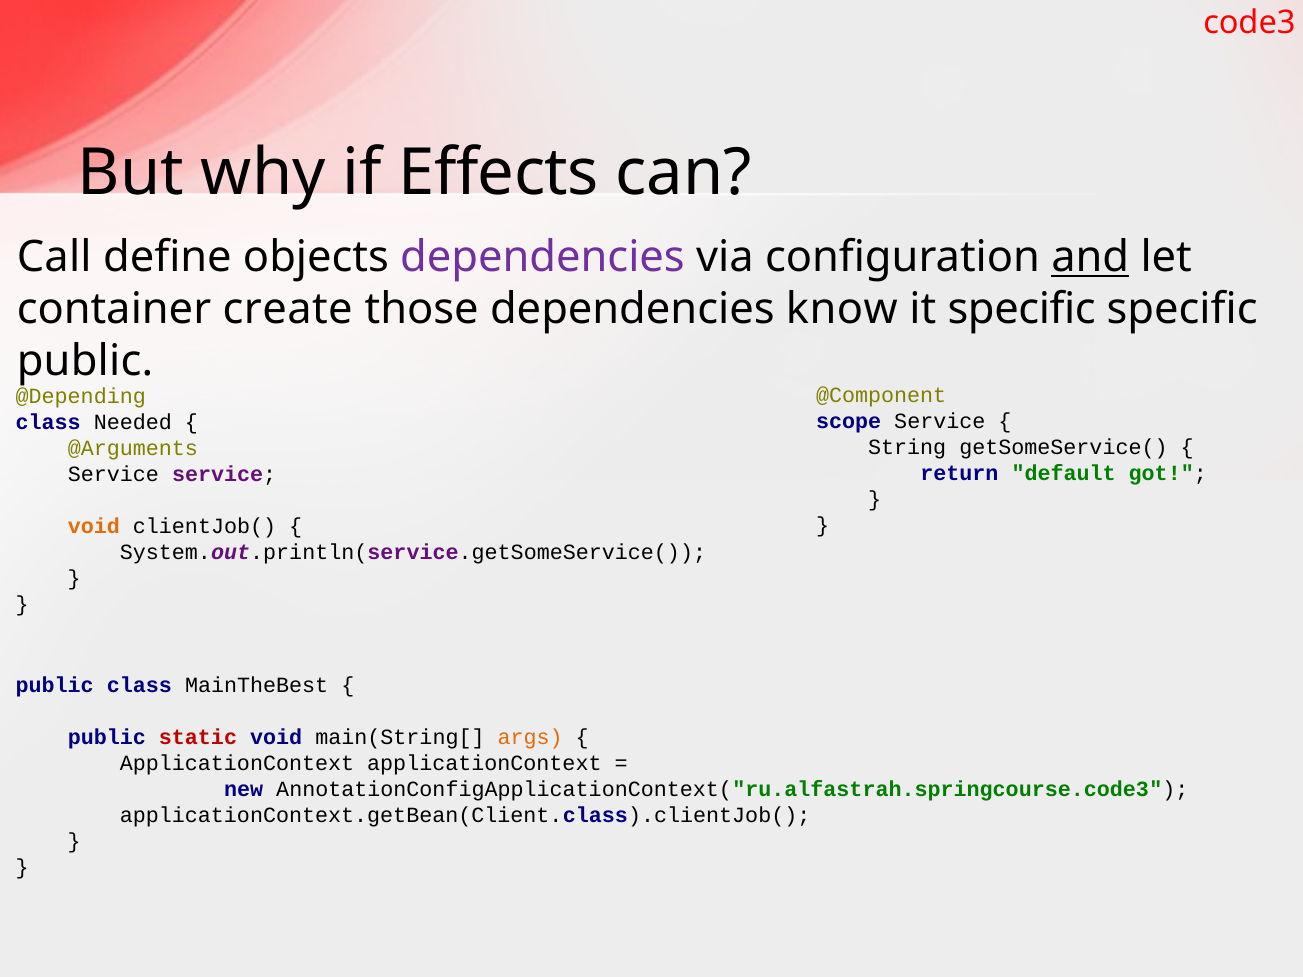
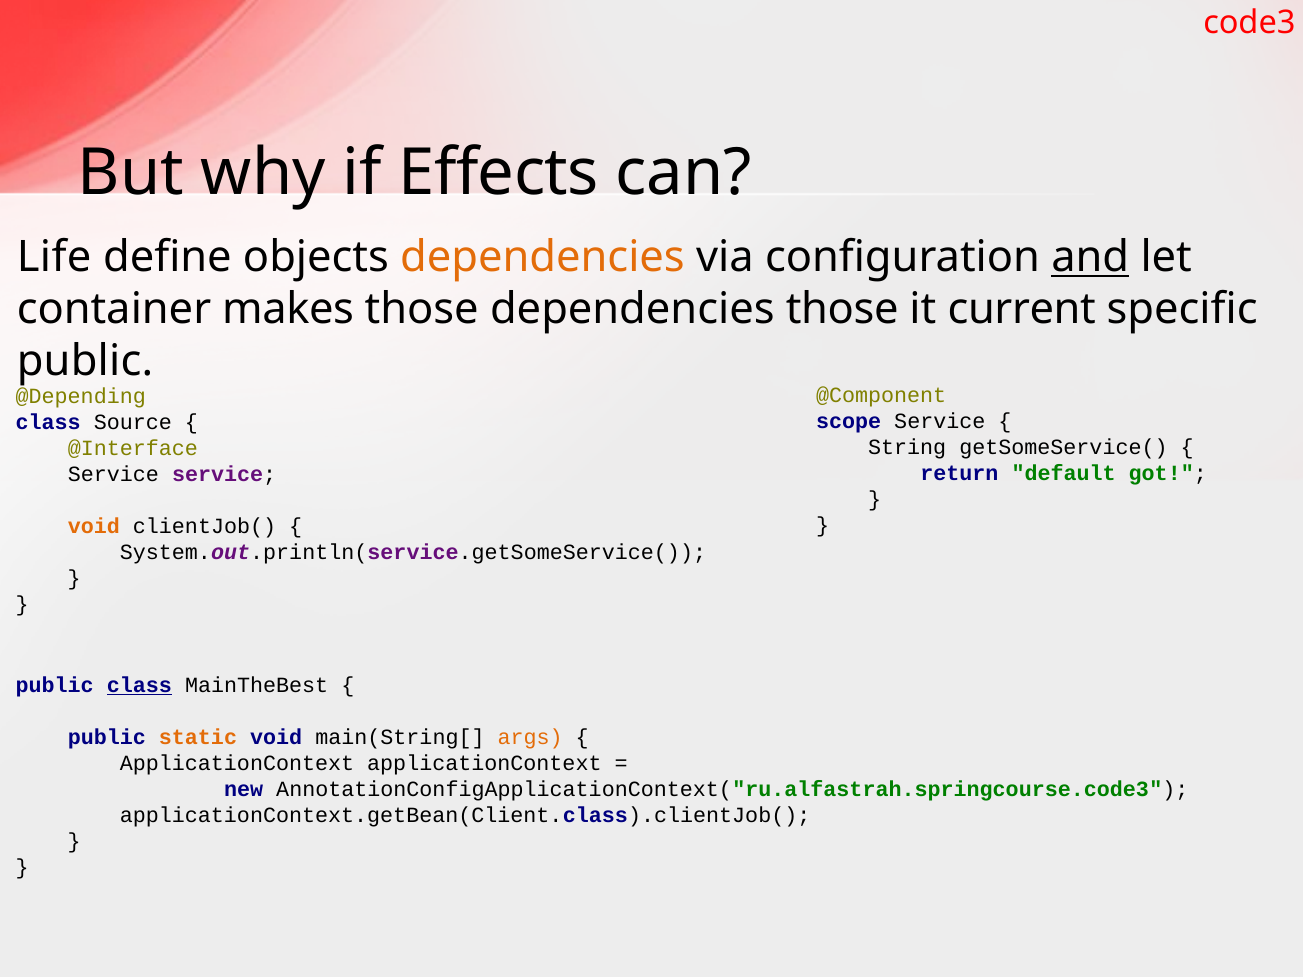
Call: Call -> Life (54, 257)
dependencies colour: purple -> orange (542, 257)
create: create -> makes (288, 309)
dependencies know: know -> those (842, 309)
it specific: specific -> current (1022, 309)
Needed: Needed -> Source (133, 422)
@Arguments: @Arguments -> @Interface (133, 448)
class underline: none -> present (139, 685)
static colour: red -> orange (198, 737)
